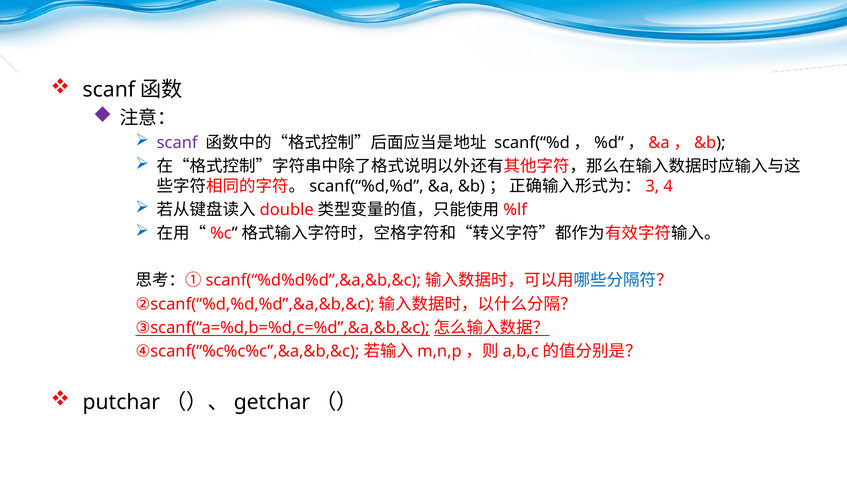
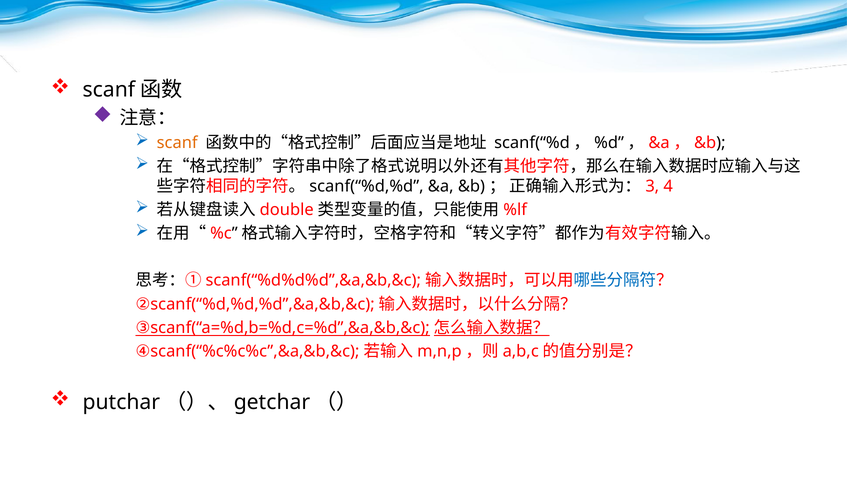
scanf colour: purple -> orange (177, 143)
